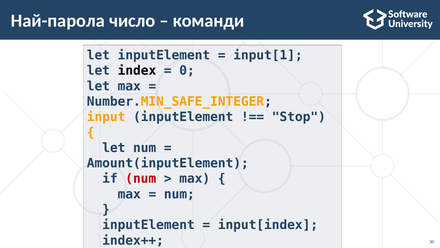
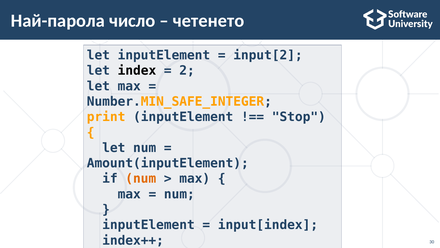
команди: команди -> четенето (208, 21)
input[1: input[1 -> input[2 (268, 55)
0: 0 -> 2 (187, 71)
input: input -> print (106, 117)
num colour: red -> orange (141, 178)
